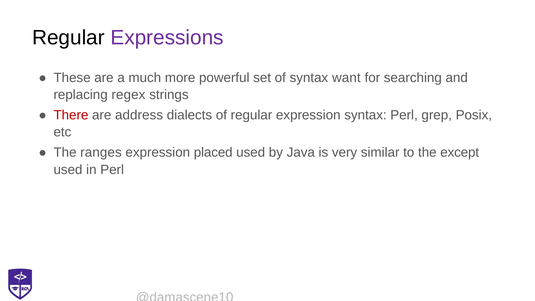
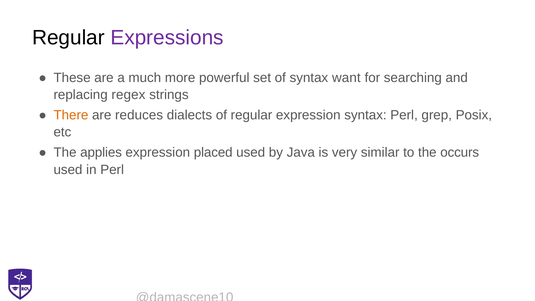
There colour: red -> orange (71, 115)
address: address -> reduces (139, 115)
ranges: ranges -> applies (101, 152)
except: except -> occurs (460, 152)
